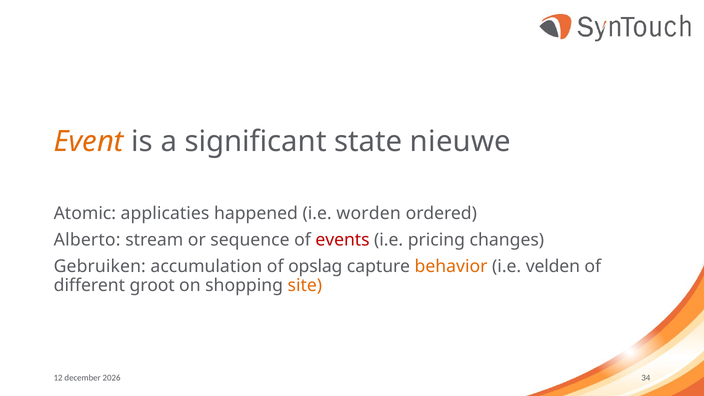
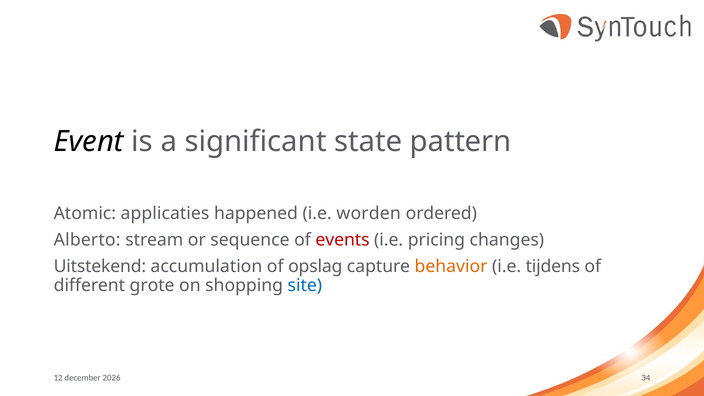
Event colour: orange -> black (89, 142)
nieuwe: nieuwe -> pattern (461, 142)
Gebruiken: Gebruiken -> Uitstekend (100, 266)
velden: velden -> tijdens (553, 266)
groot: groot -> grote (152, 285)
site colour: orange -> blue (305, 285)
